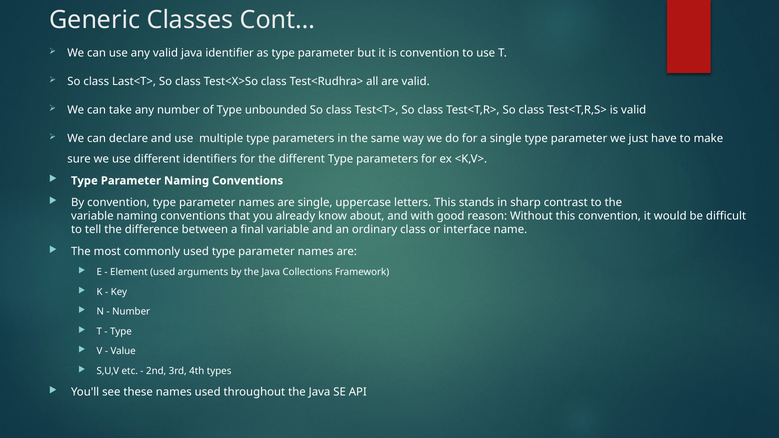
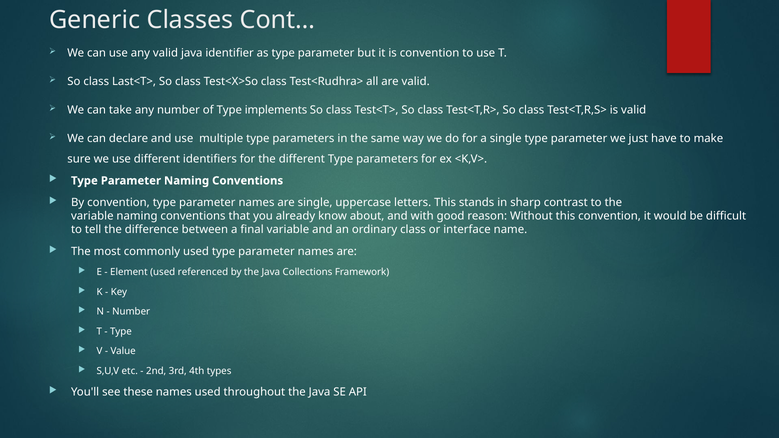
unbounded: unbounded -> implements (276, 110)
arguments: arguments -> referenced (203, 272)
